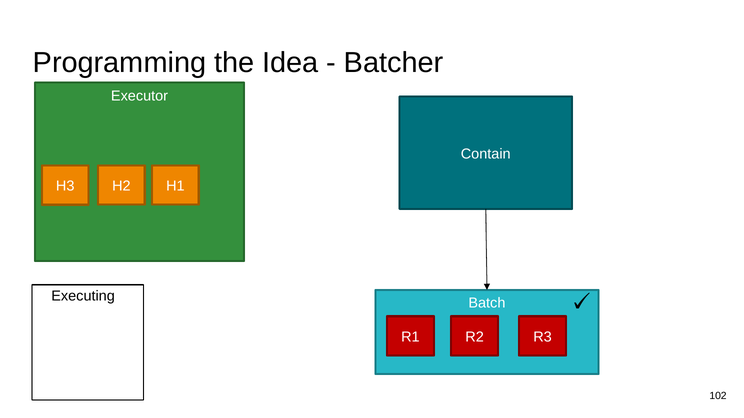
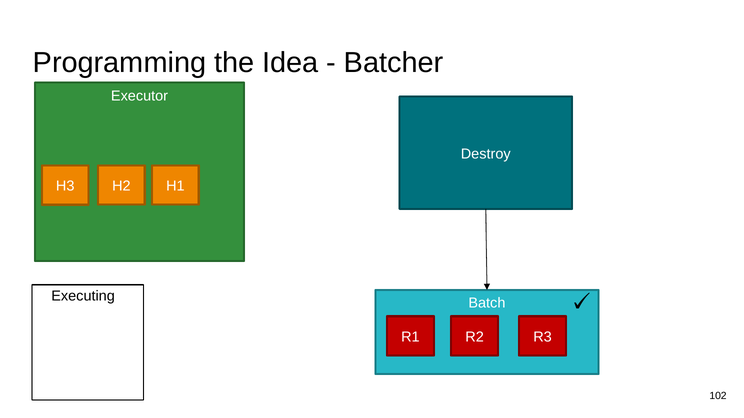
Contain: Contain -> Destroy (486, 154)
